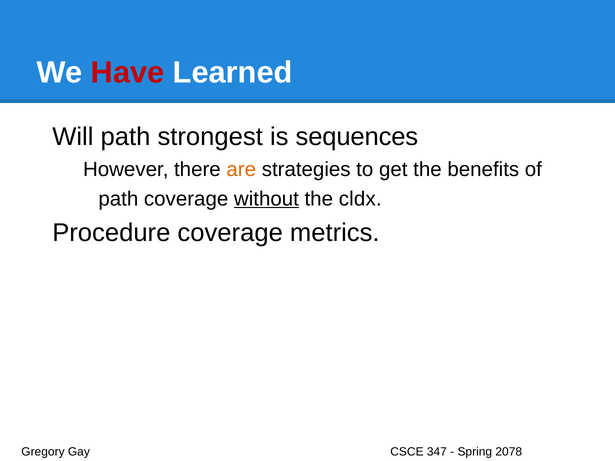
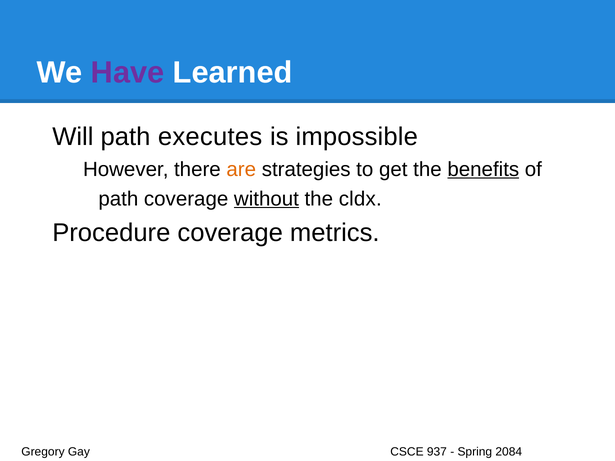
Have colour: red -> purple (128, 73)
strongest: strongest -> executes (210, 137)
sequences: sequences -> impossible (357, 137)
benefits underline: none -> present (483, 169)
347: 347 -> 937 (437, 452)
2078: 2078 -> 2084 (509, 452)
